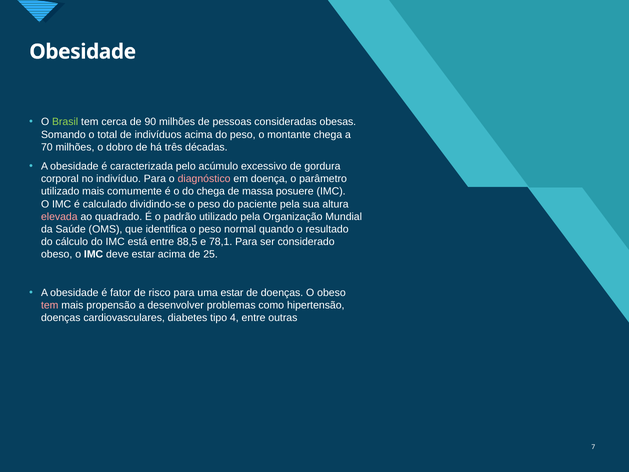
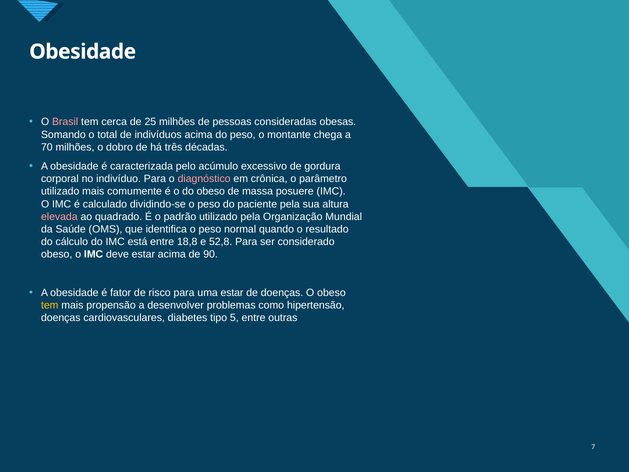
Brasil colour: light green -> pink (65, 122)
90: 90 -> 25 (150, 122)
doença: doença -> crônica (269, 179)
do chega: chega -> obeso (211, 191)
88,5: 88,5 -> 18,8 (187, 242)
78,1: 78,1 -> 52,8 (221, 242)
25: 25 -> 90 (211, 254)
tem colour: pink -> yellow (50, 305)
4: 4 -> 5 (234, 318)
